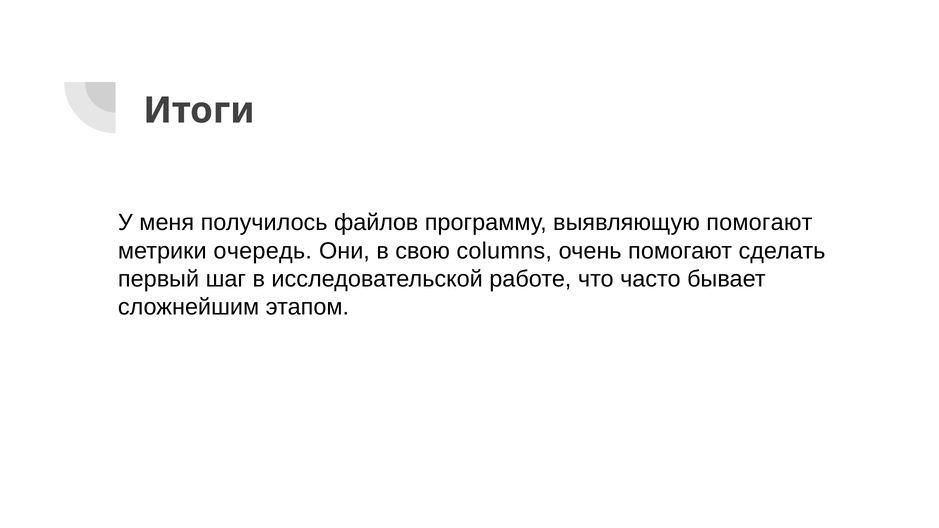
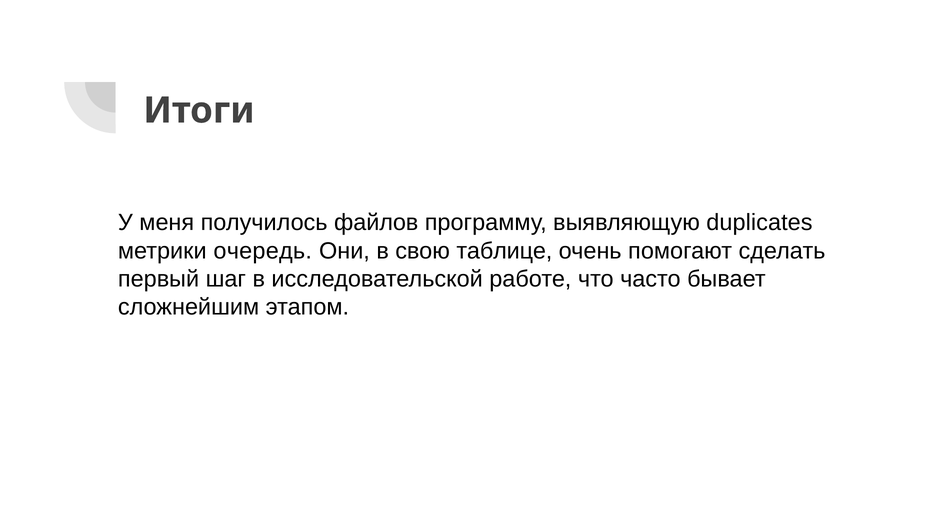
выявляющую помогают: помогают -> duplicates (759, 223)
columns: columns -> таблице (504, 251)
